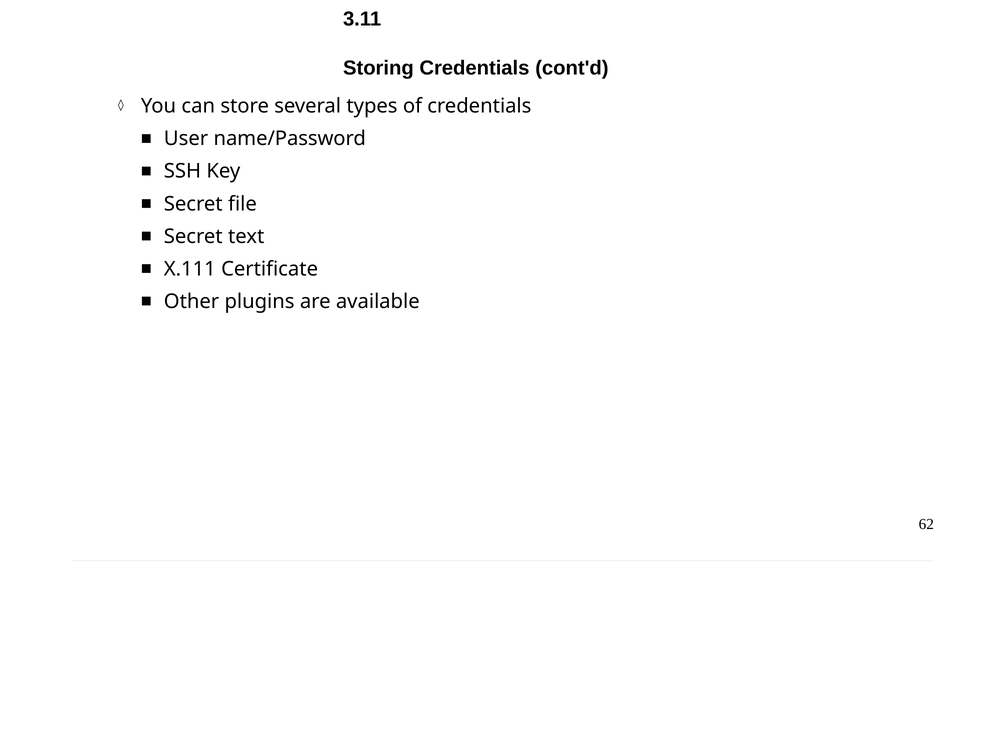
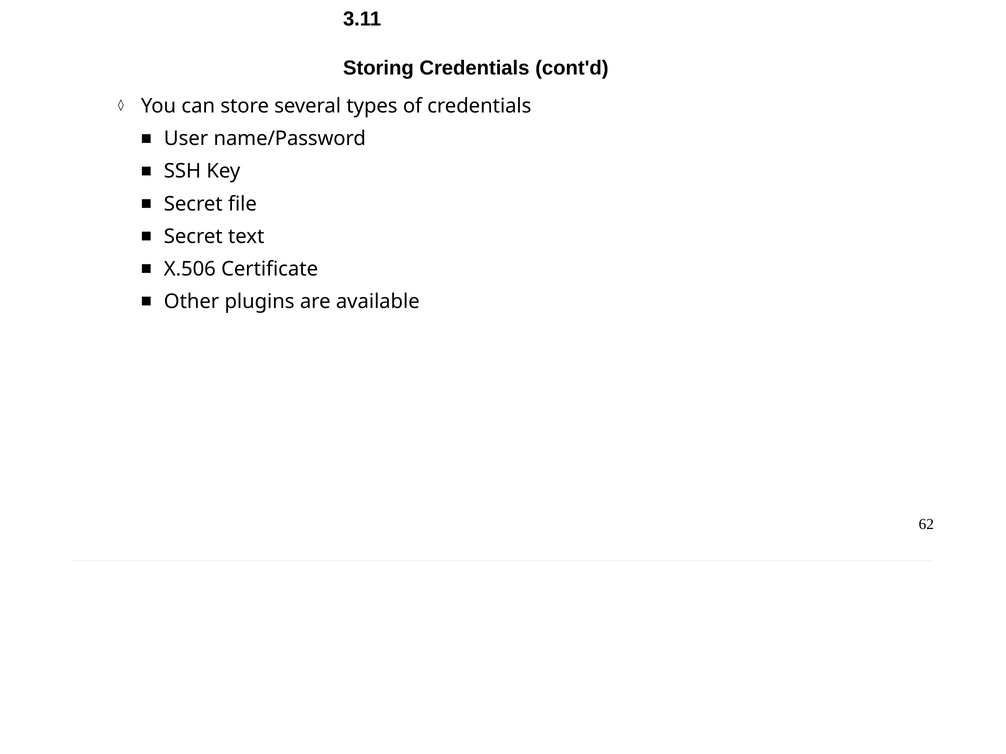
X.111: X.111 -> X.506 (190, 269)
